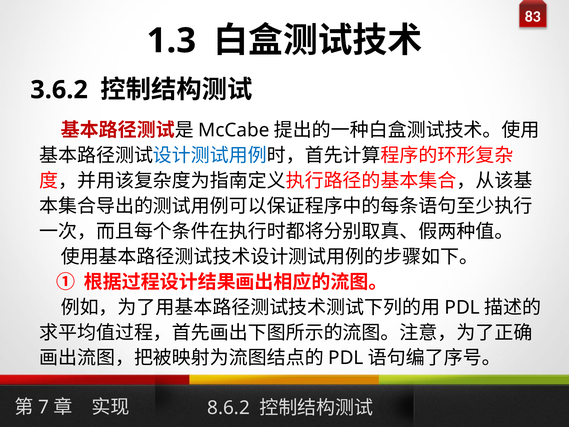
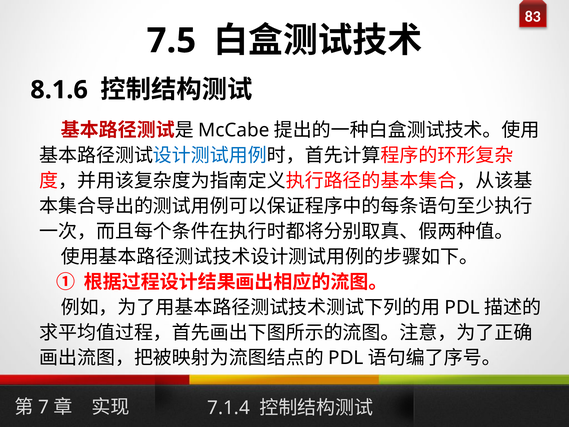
1.3: 1.3 -> 7.5 (171, 41)
3.6.2: 3.6.2 -> 8.1.6 (59, 90)
8.6.2: 8.6.2 -> 7.1.4 (229, 408)
